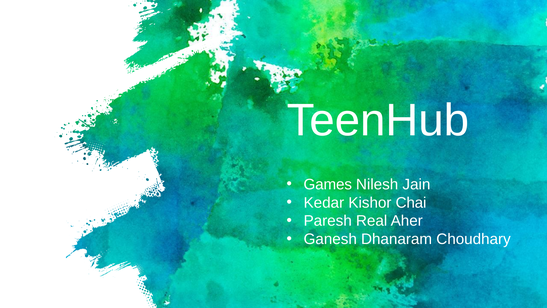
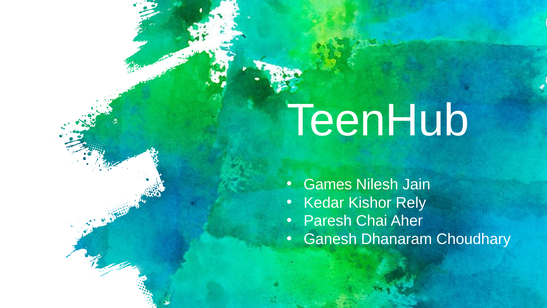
Chai: Chai -> Rely (411, 202)
Real: Real -> Chai (372, 221)
